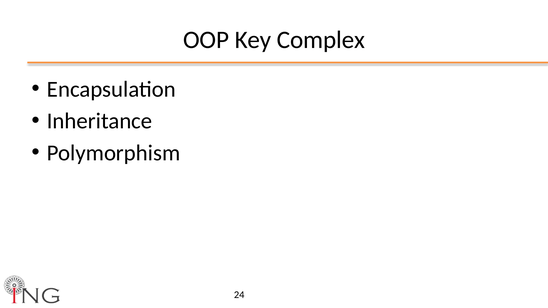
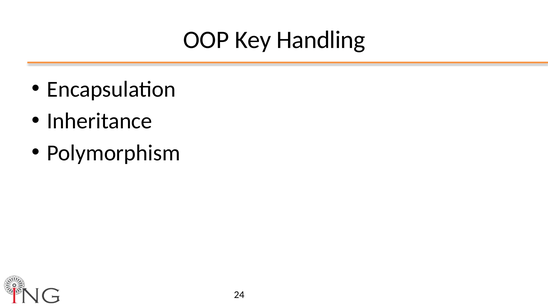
Complex: Complex -> Handling (321, 40)
